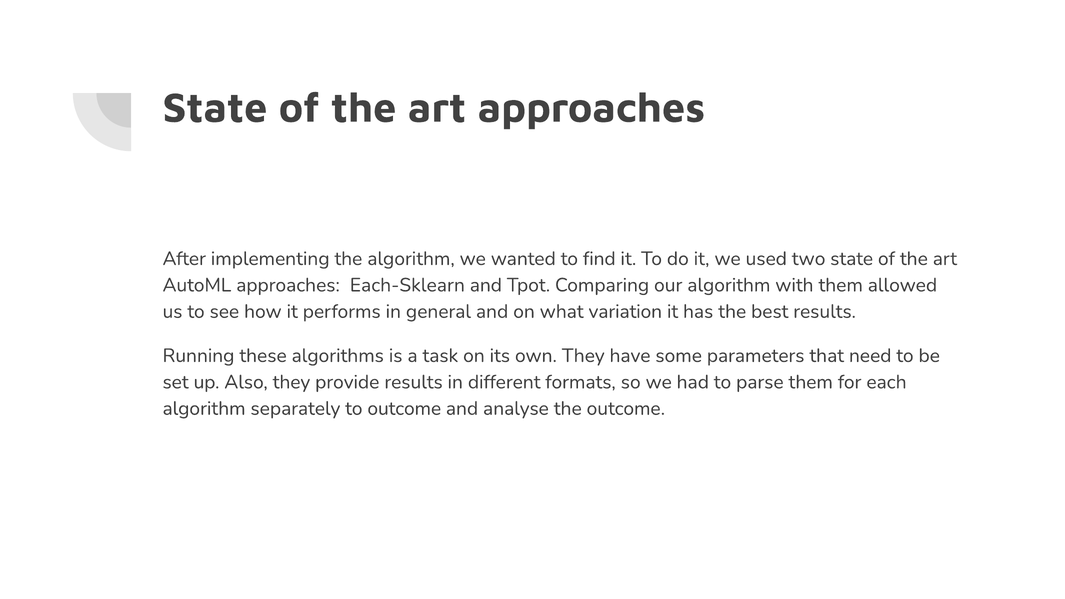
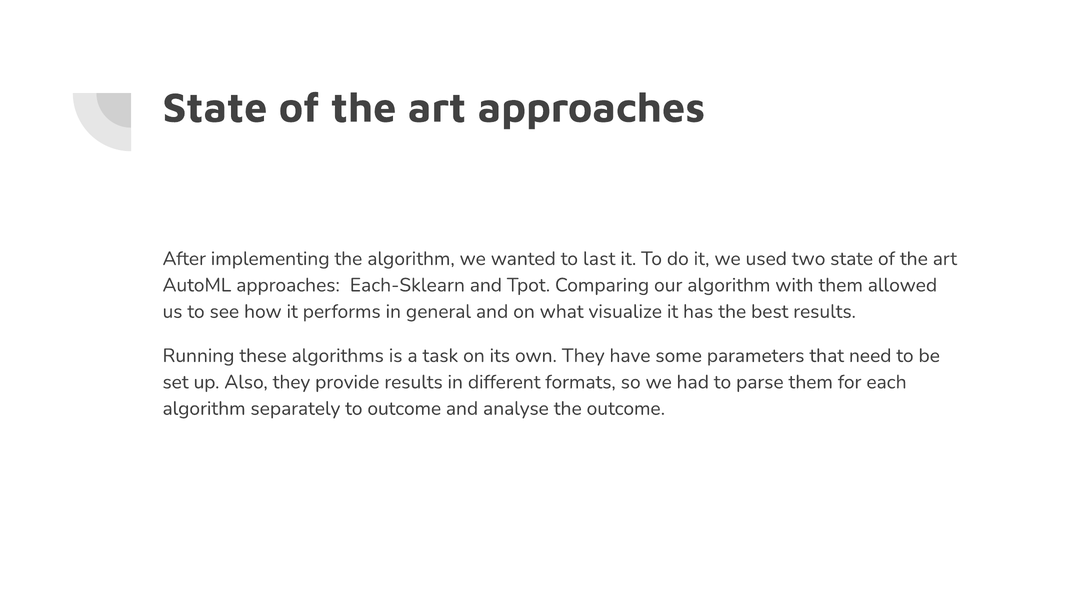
find: find -> last (599, 259)
variation: variation -> visualize (625, 312)
